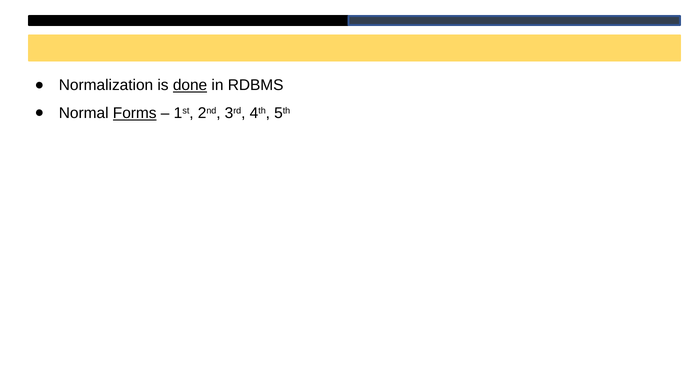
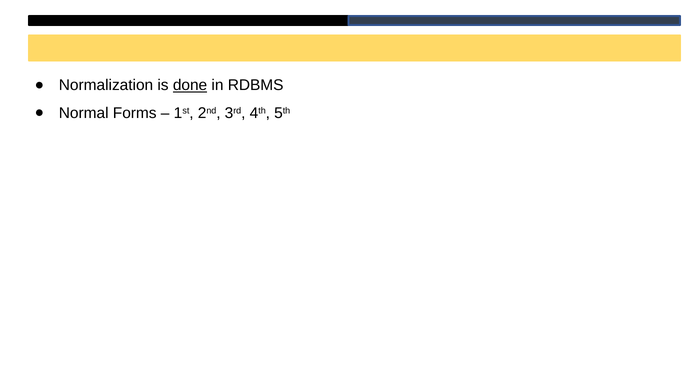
Forms underline: present -> none (135, 113)
